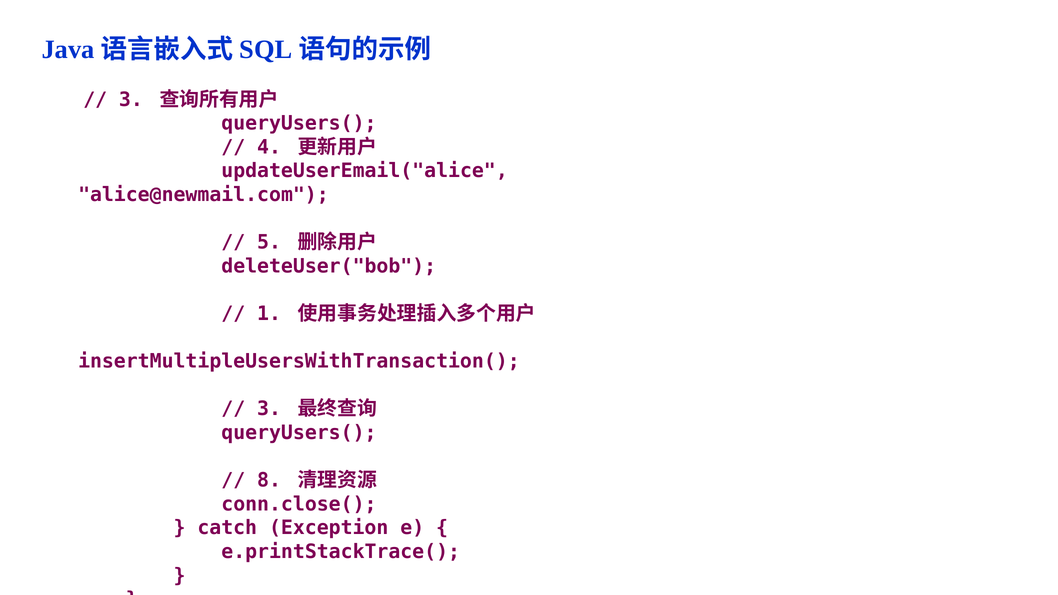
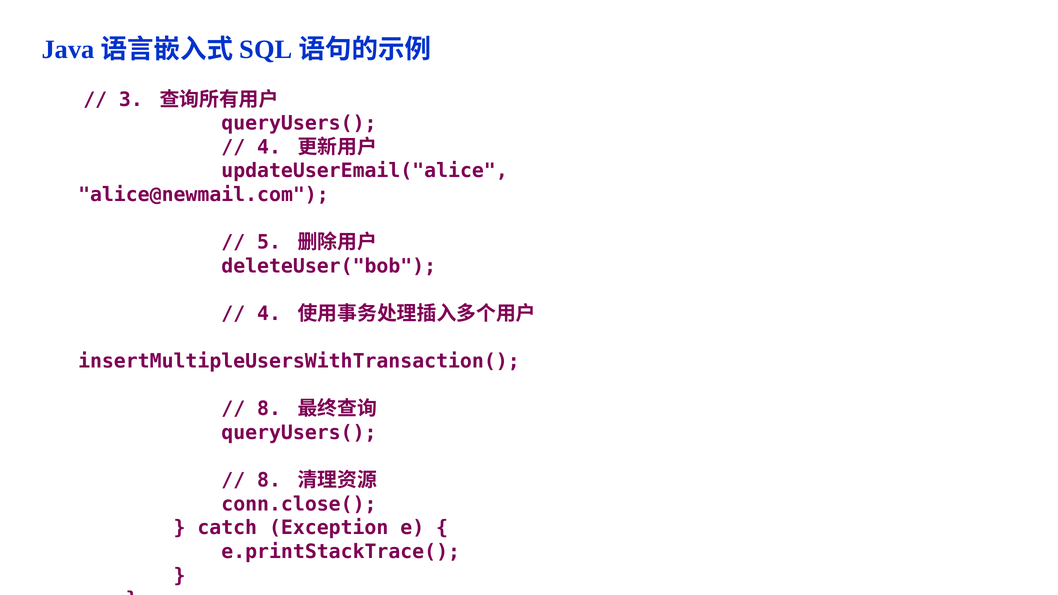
1: 1 -> 4 (269, 314)
3: 3 -> 8 (269, 409)
